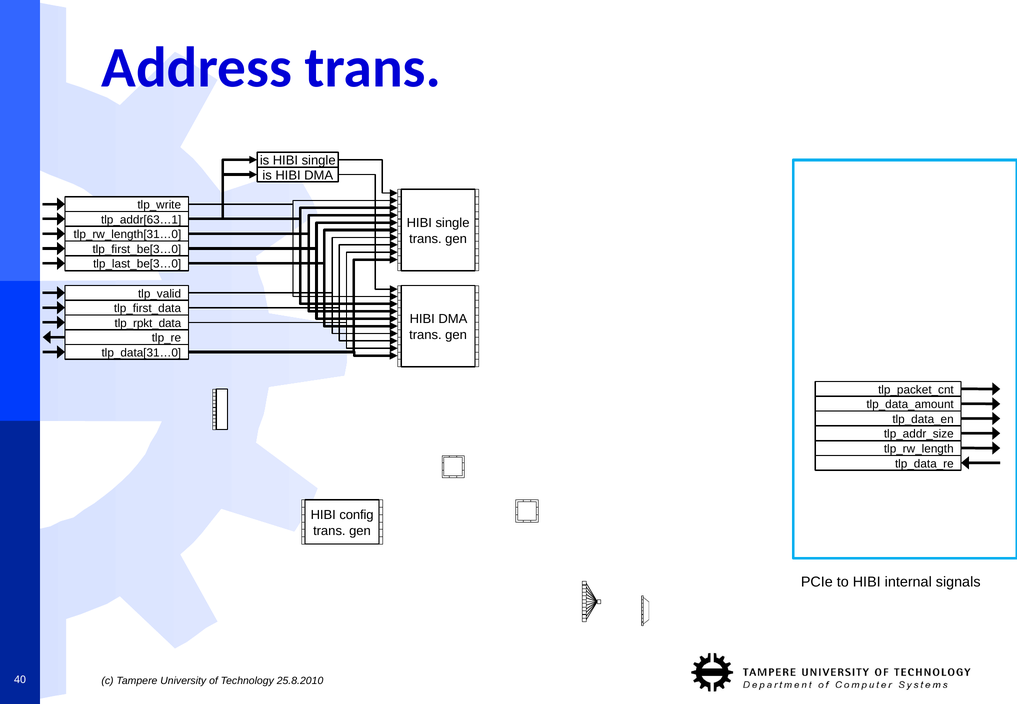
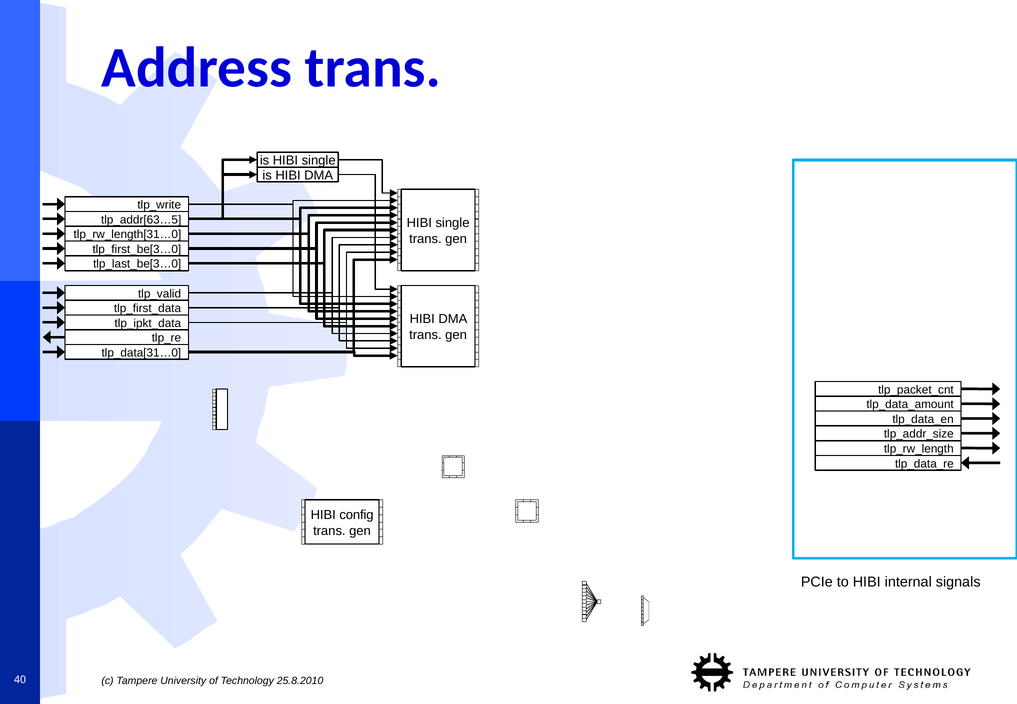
tlp_addr[63…1: tlp_addr[63…1 -> tlp_addr[63…5 (141, 220)
tlp_rpkt_data: tlp_rpkt_data -> tlp_ipkt_data (148, 323)
